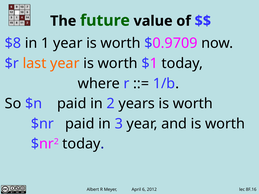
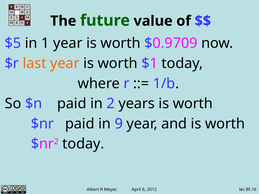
$8: $8 -> $5 (13, 43)
3: 3 -> 9 (119, 124)
